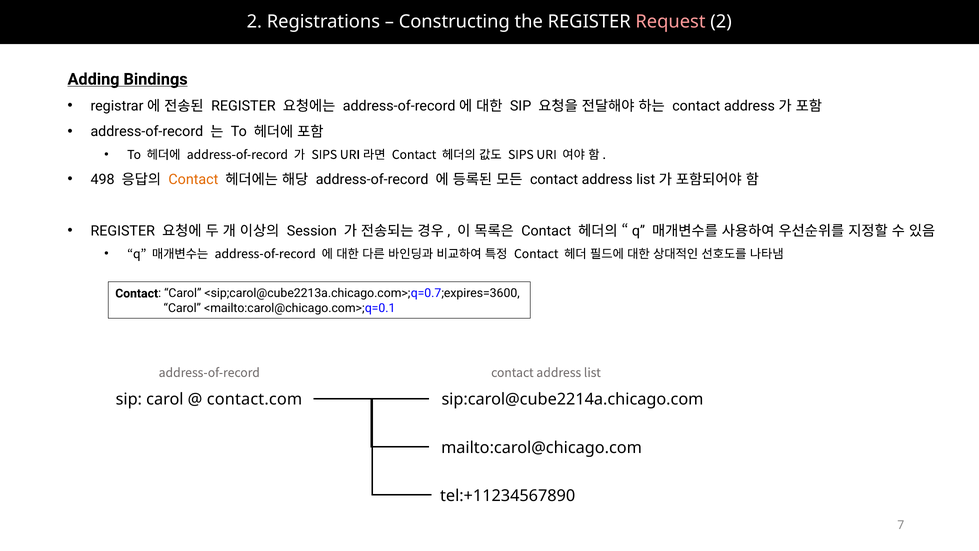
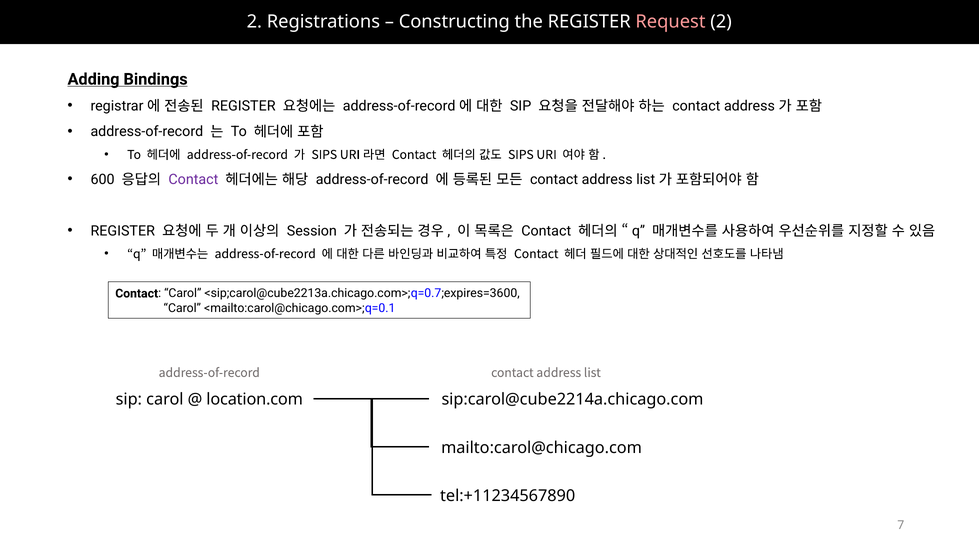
498: 498 -> 600 (103, 179)
Contact colour: orange -> purple (193, 179)
contact.com: contact.com -> location.com (255, 399)
